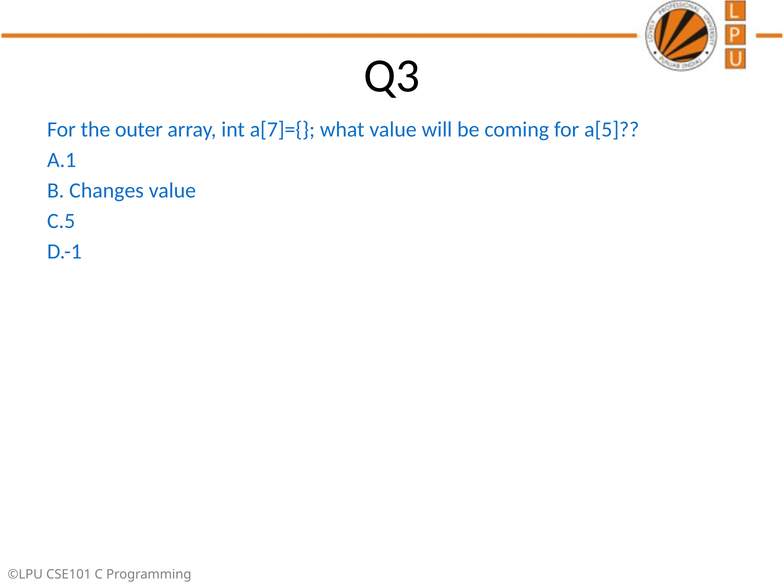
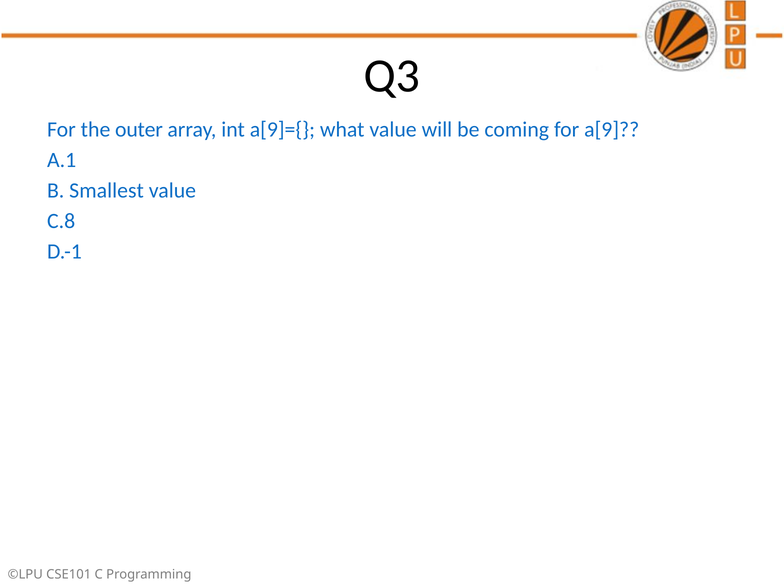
a[7]={: a[7]={ -> a[9]={ (282, 130)
a[5: a[5 -> a[9 (612, 130)
Changes: Changes -> Smallest (107, 191)
C.5: C.5 -> C.8 (61, 221)
